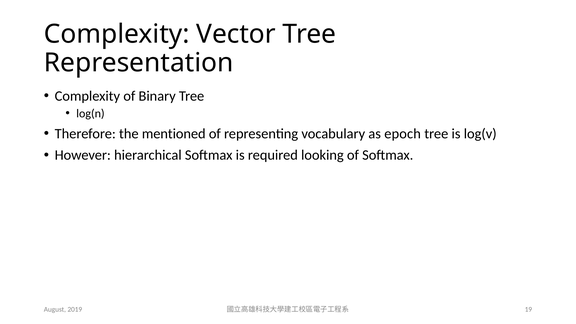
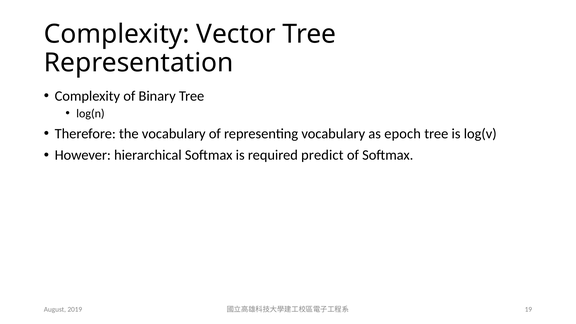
the mentioned: mentioned -> vocabulary (174, 134)
looking: looking -> predict (322, 155)
